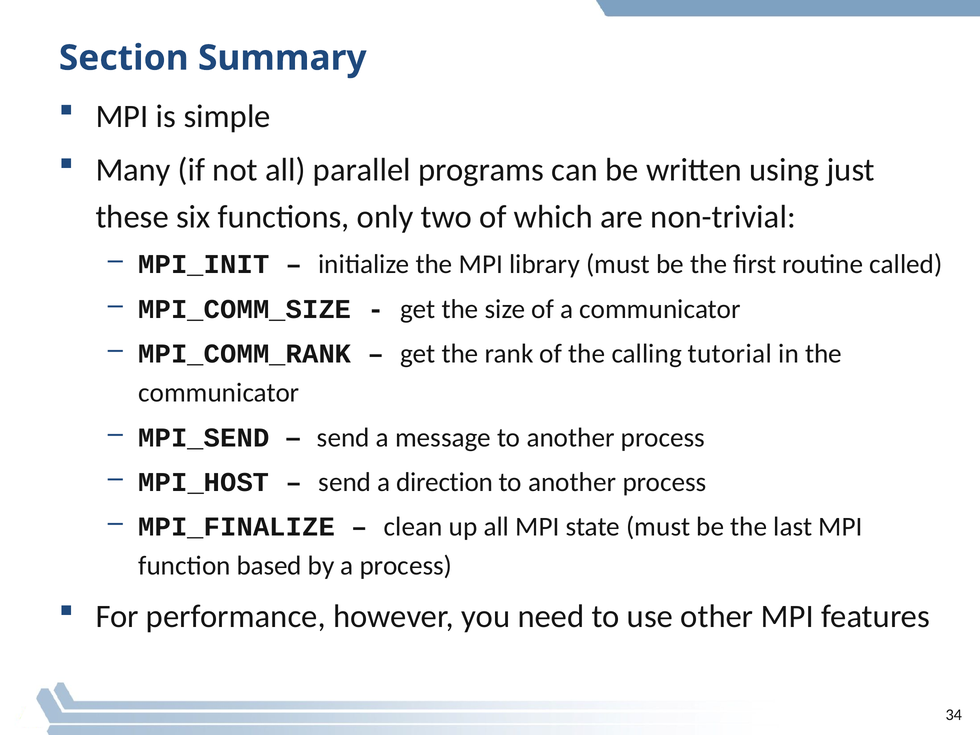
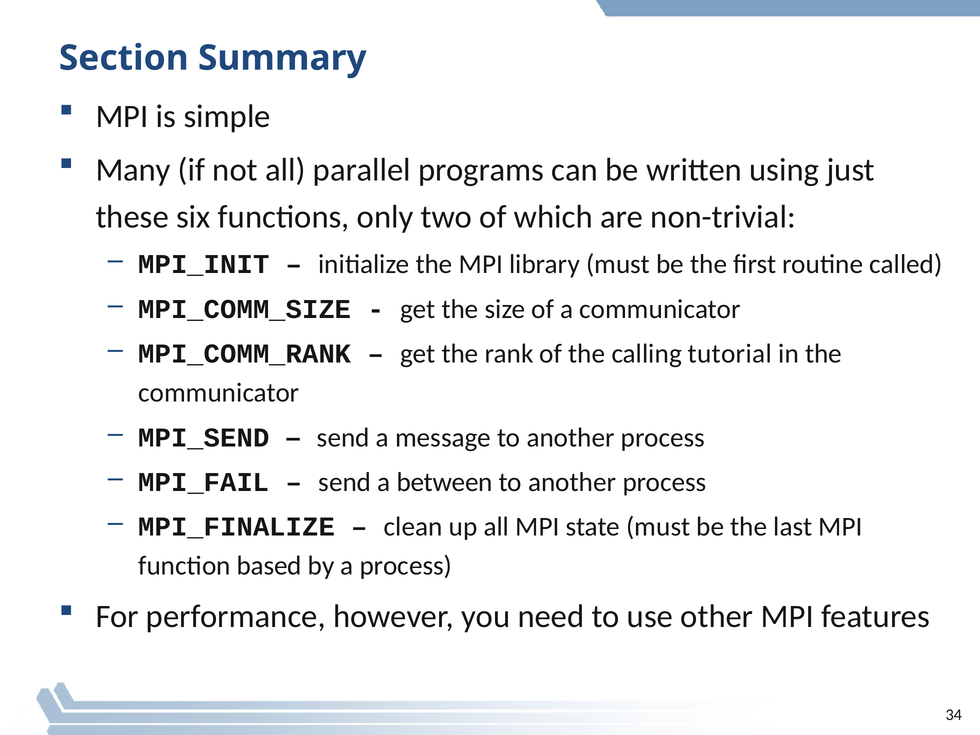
MPI_HOST: MPI_HOST -> MPI_FAIL (204, 482)
direction: direction -> between (445, 482)
